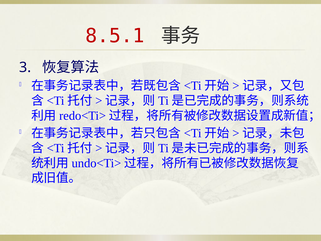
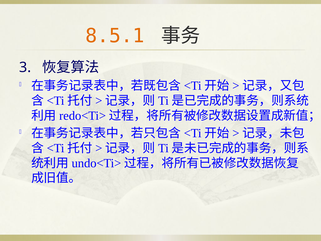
8.5.1 colour: red -> orange (115, 36)
